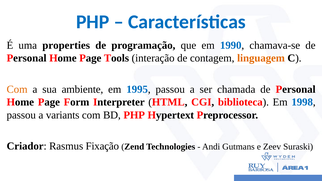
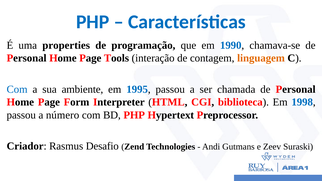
Com colour: orange -> blue (17, 89)
variants: variants -> número (63, 115)
Fixação: Fixação -> Desafio (102, 146)
